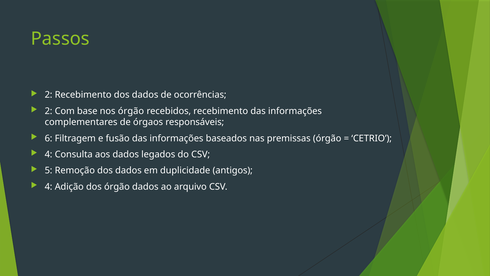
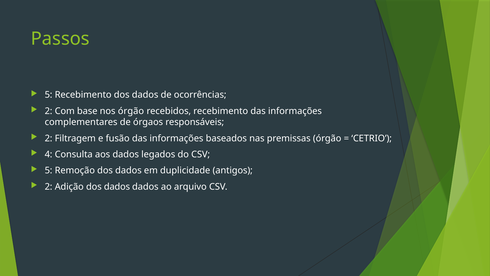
2: 2 -> 5 (49, 95)
6: 6 -> 2 (49, 138)
4: 4 -> 2 (49, 187)
Adição dos órgão: órgão -> dados (117, 187)
